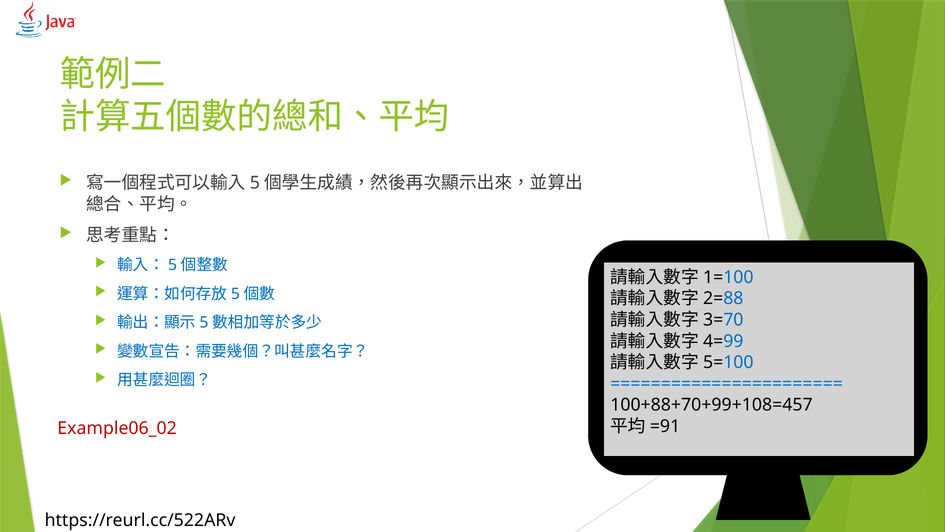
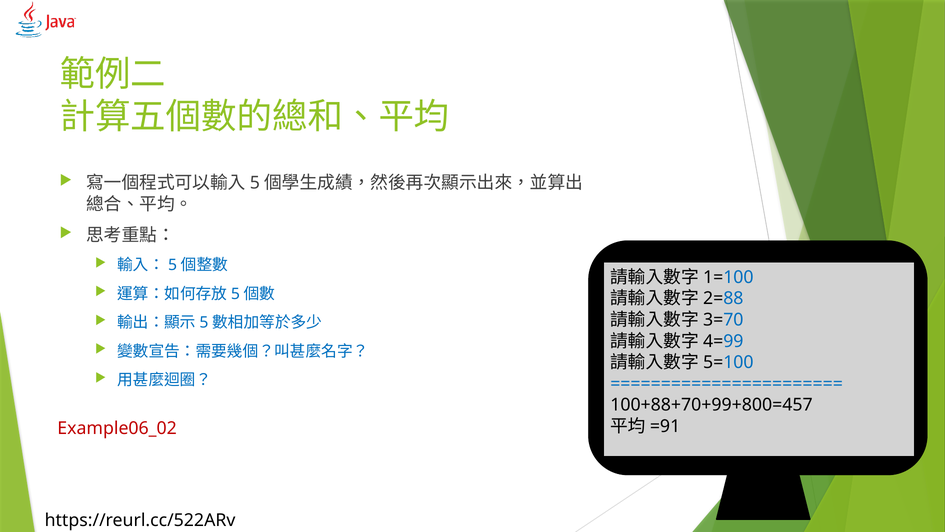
100+88+70+99+108=457: 100+88+70+99+108=457 -> 100+88+70+99+800=457 (711, 405)
